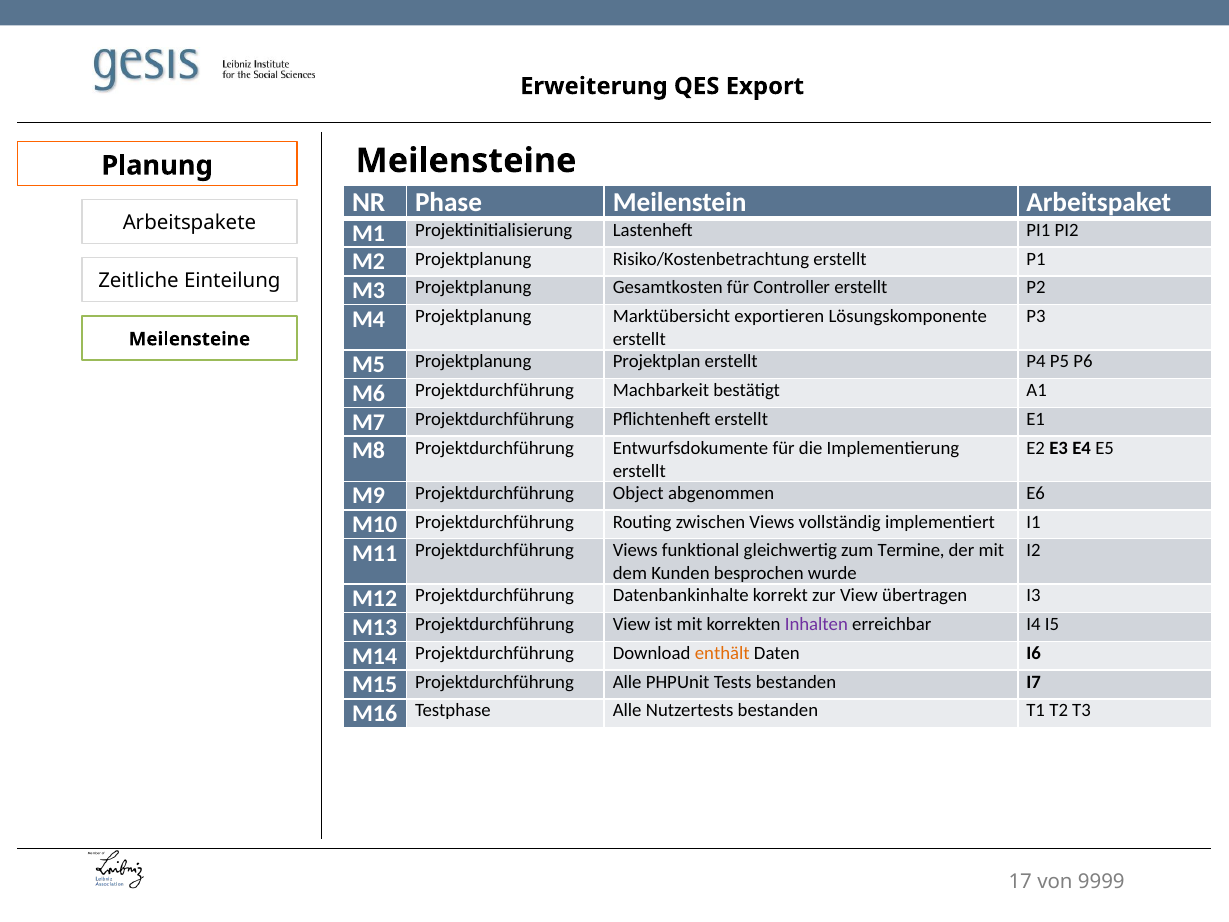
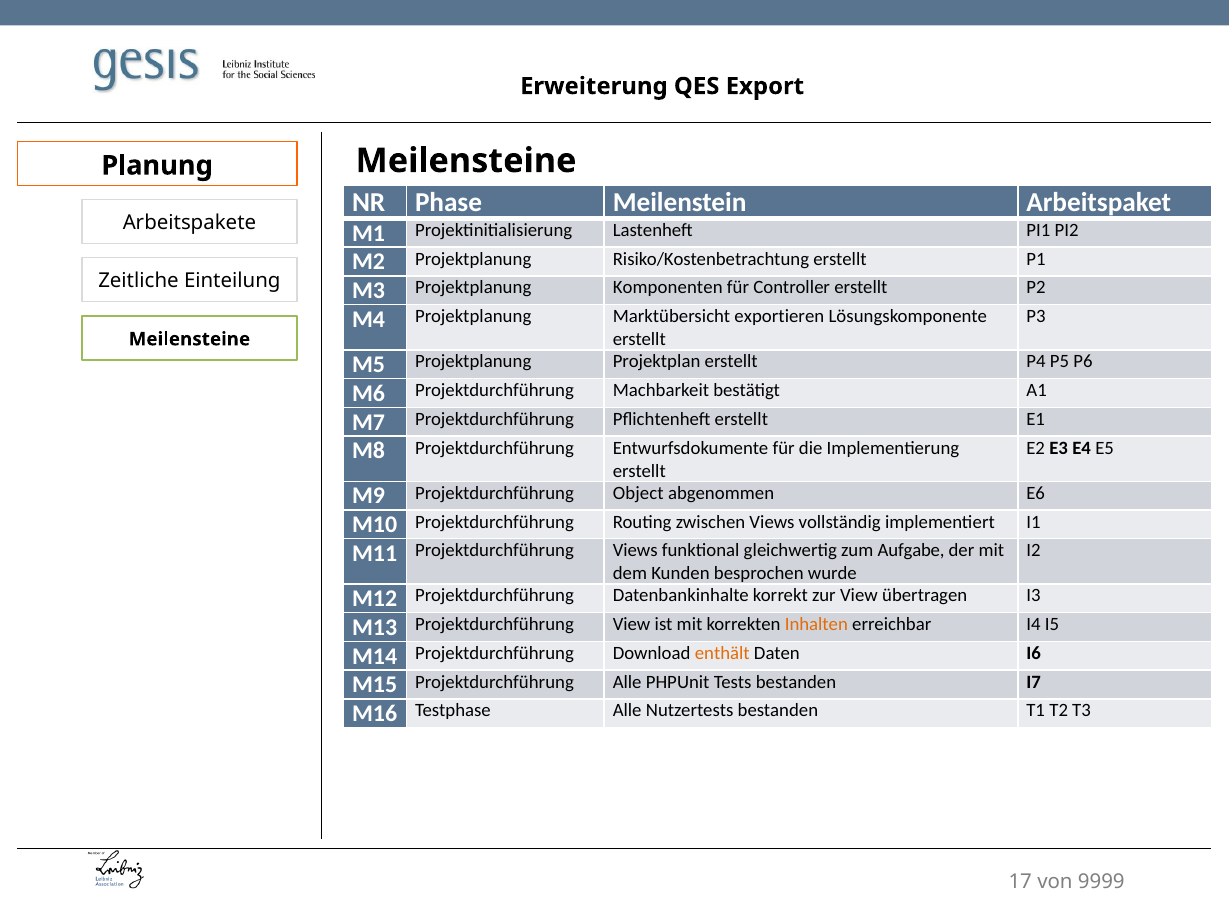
Gesamtkosten: Gesamtkosten -> Komponenten (668, 288)
Termine: Termine -> Aufgabe (911, 550)
Inhalten colour: purple -> orange (816, 624)
